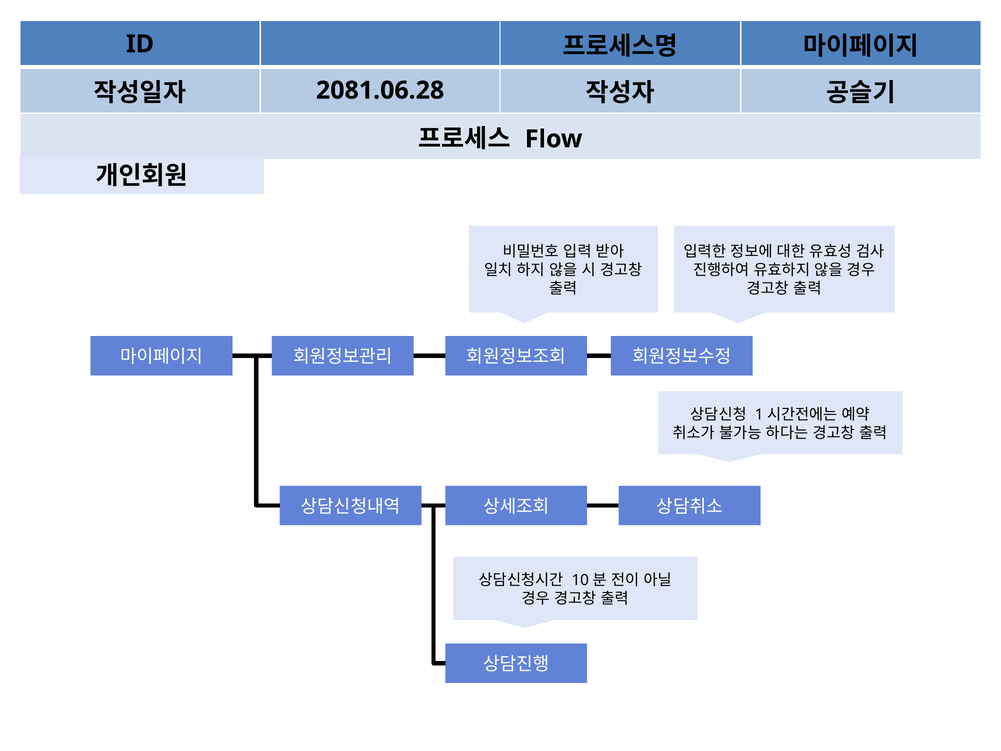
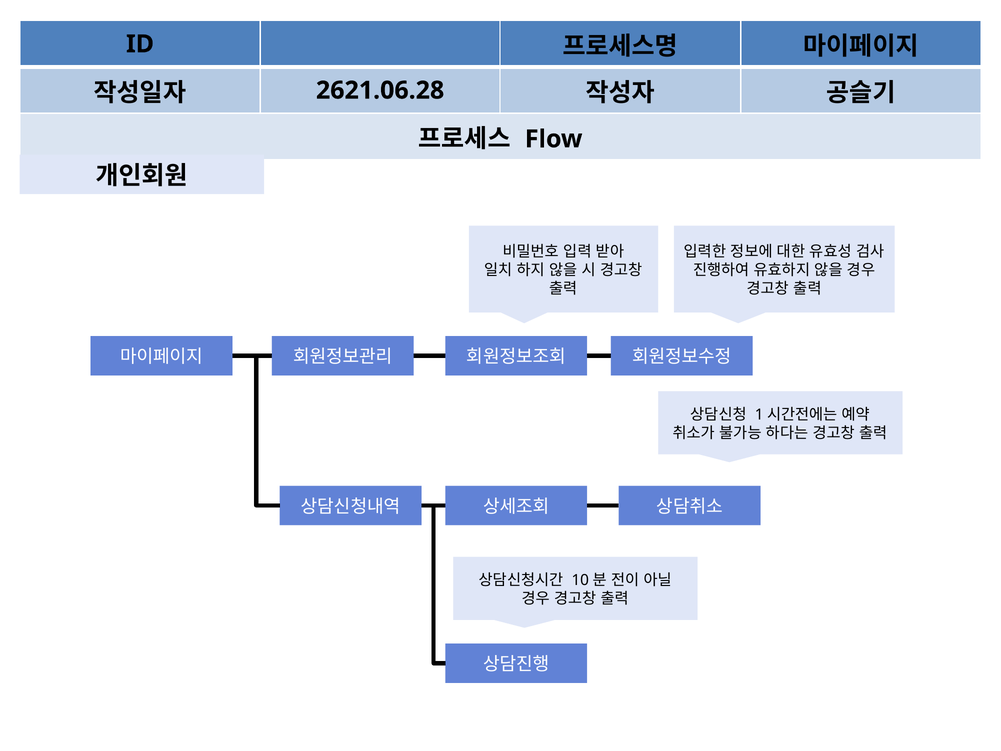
2081.06.28: 2081.06.28 -> 2621.06.28 (380, 90)
